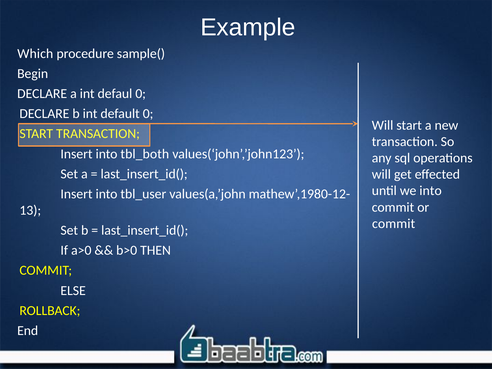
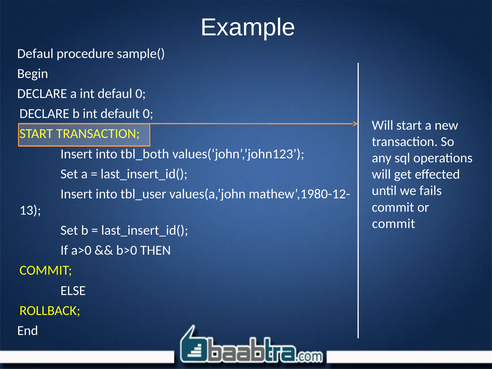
Which: Which -> Defaul (35, 54)
we into: into -> fails (431, 191)
